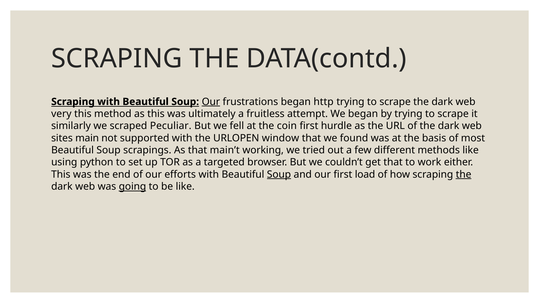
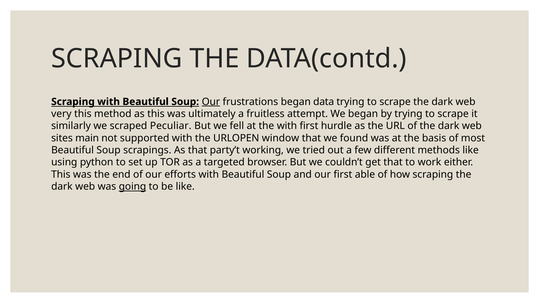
http: http -> data (324, 102)
the coin: coin -> with (287, 126)
main’t: main’t -> party’t (225, 150)
Soup underline: present -> none (279, 175)
load: load -> able (365, 175)
the underline: present -> none (464, 175)
